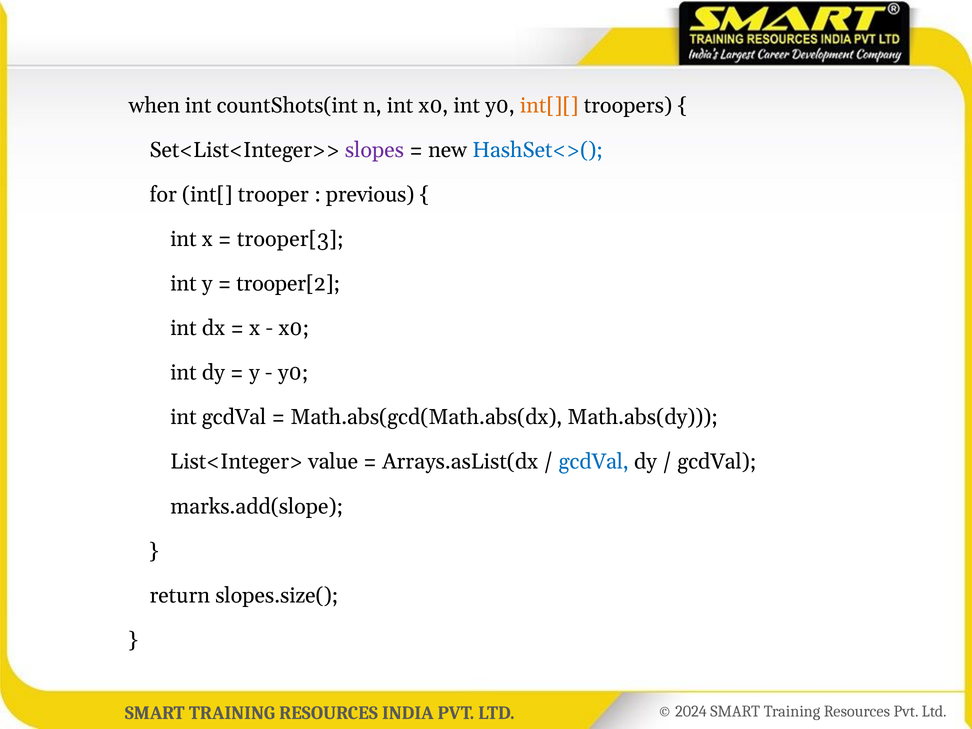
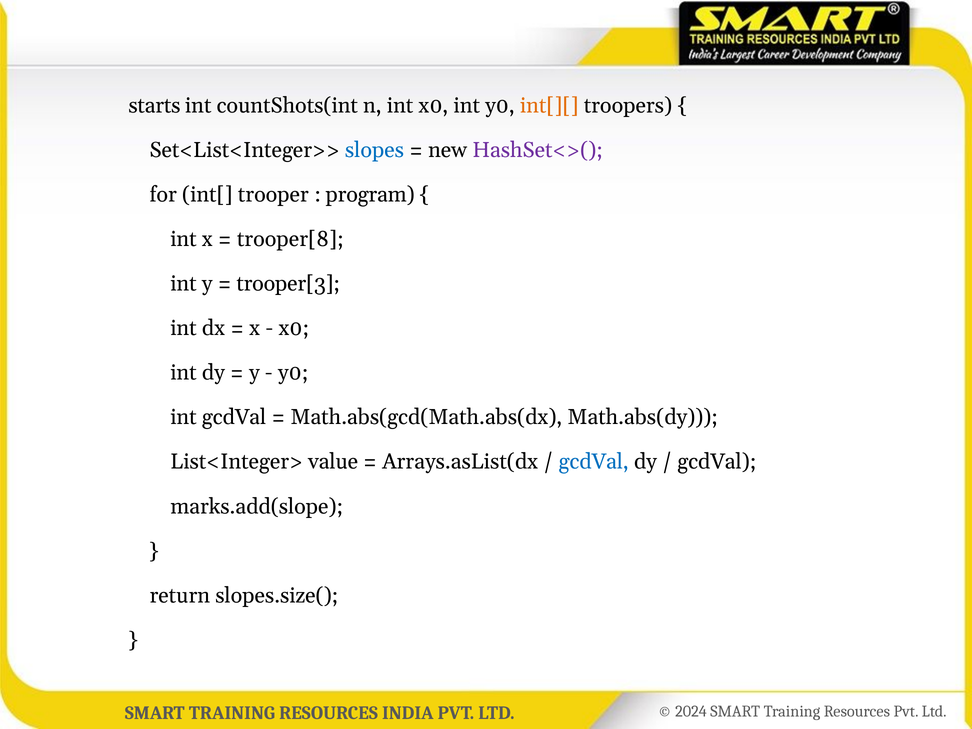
when: when -> starts (154, 106)
slopes colour: purple -> blue (375, 150)
HashSet<>( colour: blue -> purple (538, 150)
previous: previous -> program (370, 195)
trooper[3: trooper[3 -> trooper[8 (290, 239)
trooper[2: trooper[2 -> trooper[3 (288, 284)
